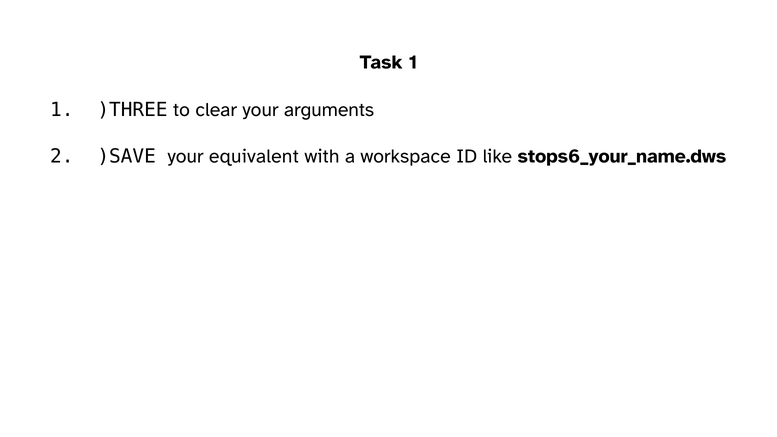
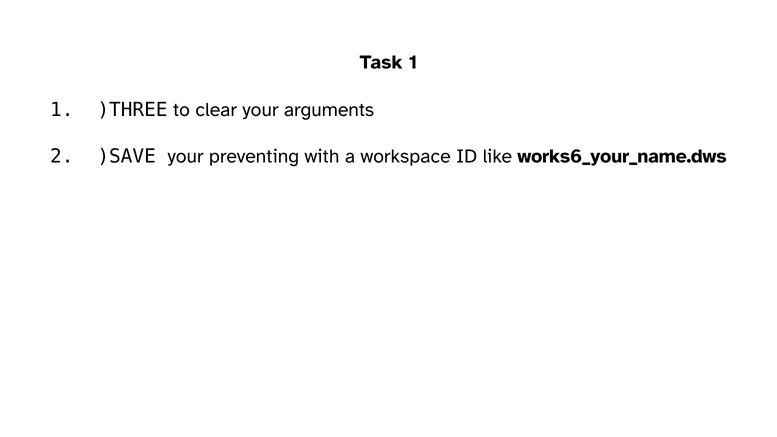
equivalent: equivalent -> preventing (254, 156)
stops6_your_name.dws: stops6_your_name.dws -> works6_your_name.dws (622, 156)
